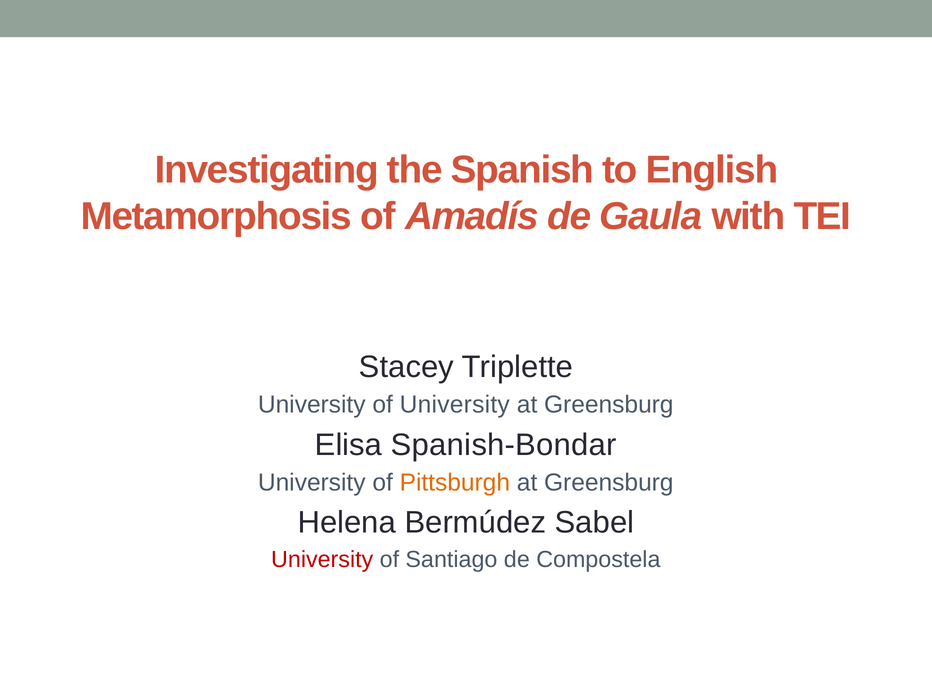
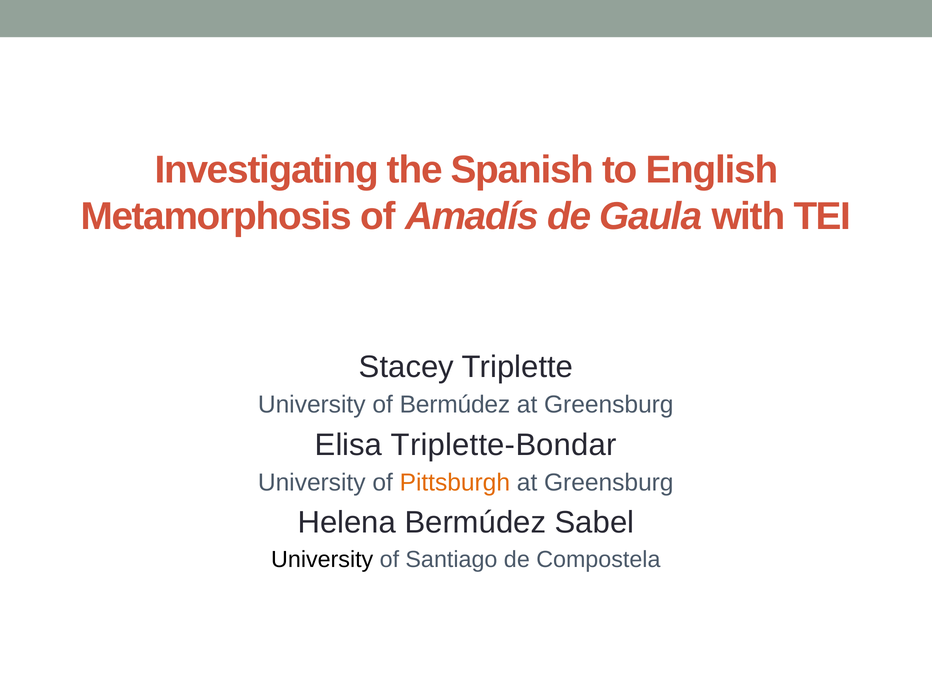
of University: University -> Bermúdez (455, 405)
Spanish-Bondar: Spanish-Bondar -> Triplette-Bondar (504, 445)
University colour: red -> black (322, 559)
